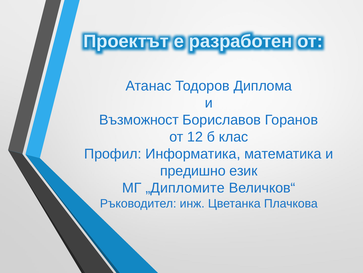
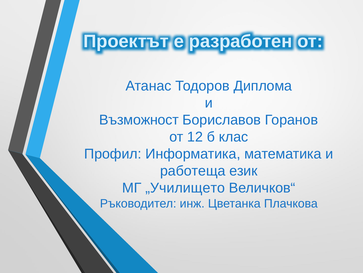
предишно: предишно -> работеща (193, 170)
„Дипломите: „Дипломите -> „Училището (185, 187)
